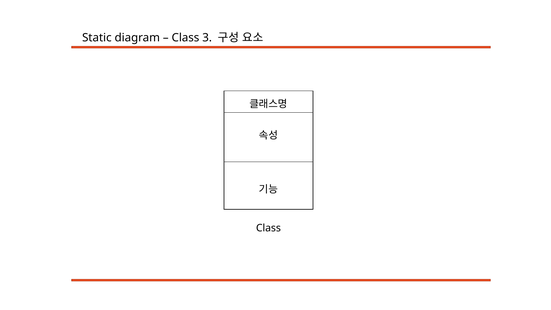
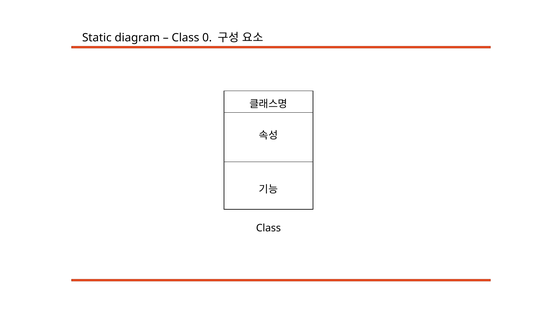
3: 3 -> 0 (207, 38)
